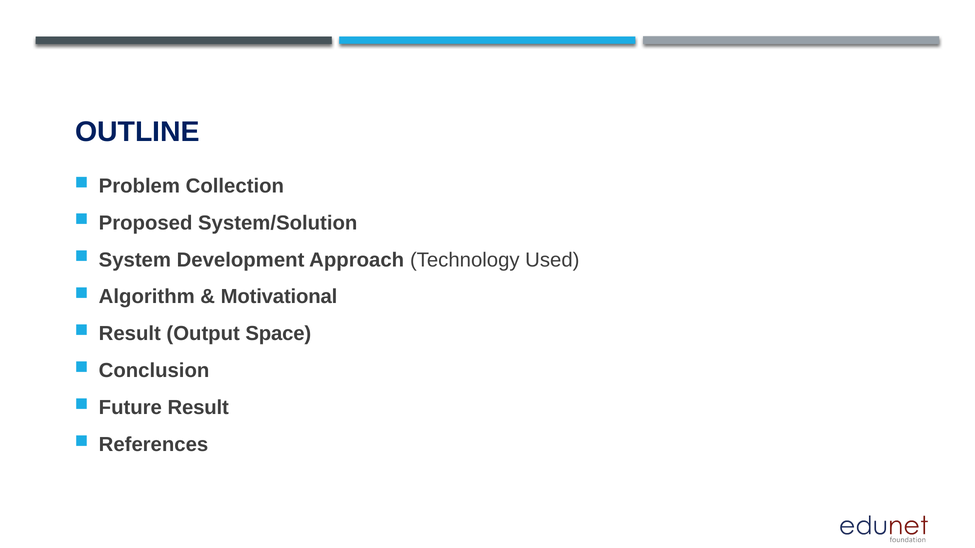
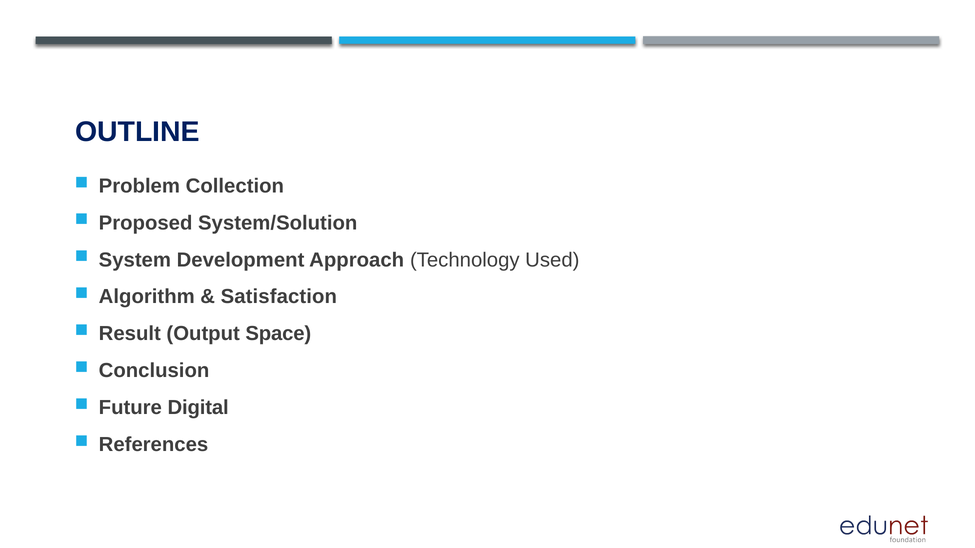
Motivational: Motivational -> Satisfaction (279, 297)
Future Result: Result -> Digital (198, 408)
